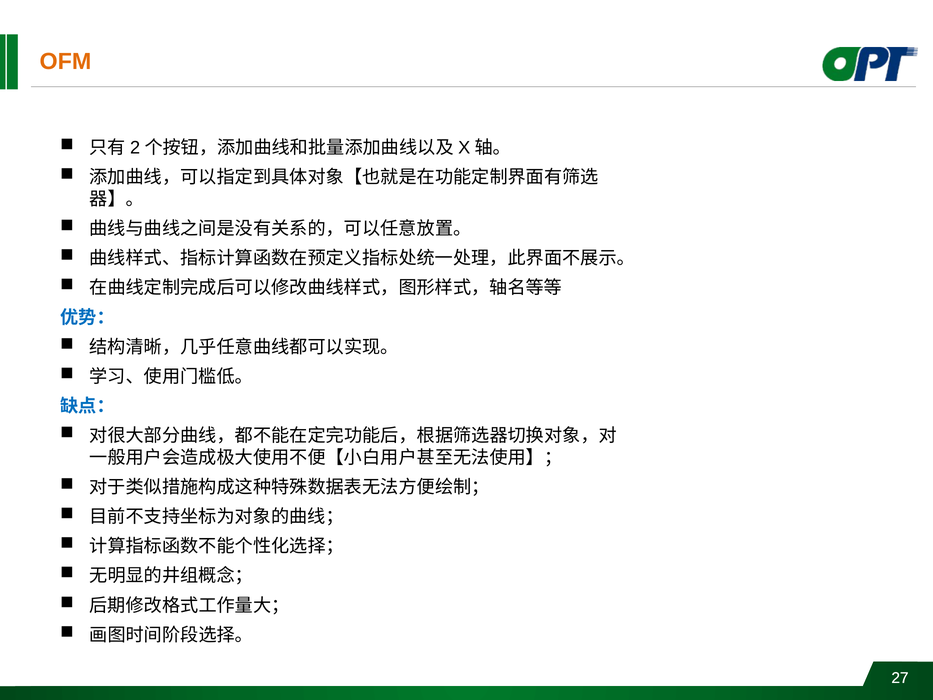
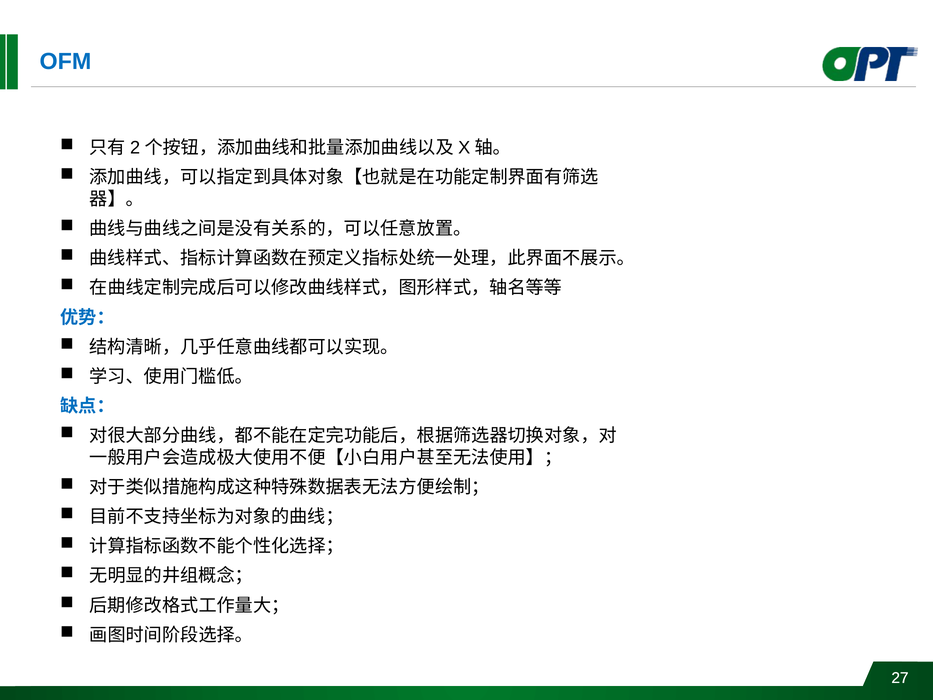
OFM colour: orange -> blue (65, 61)
